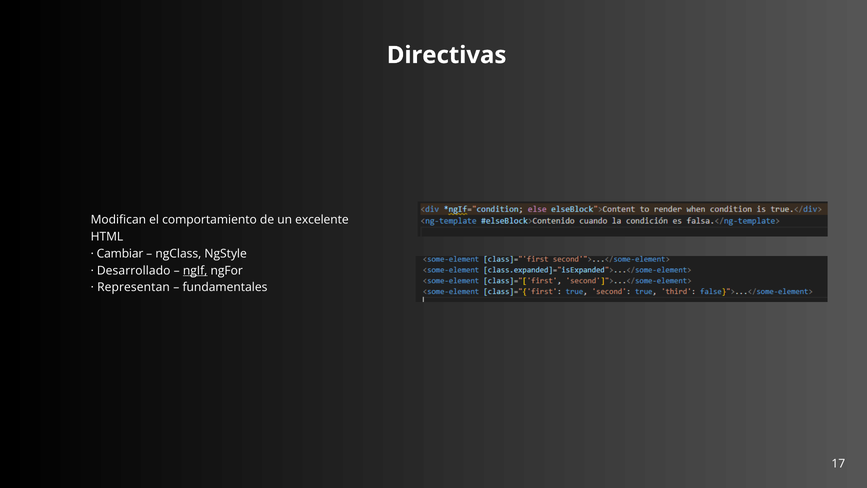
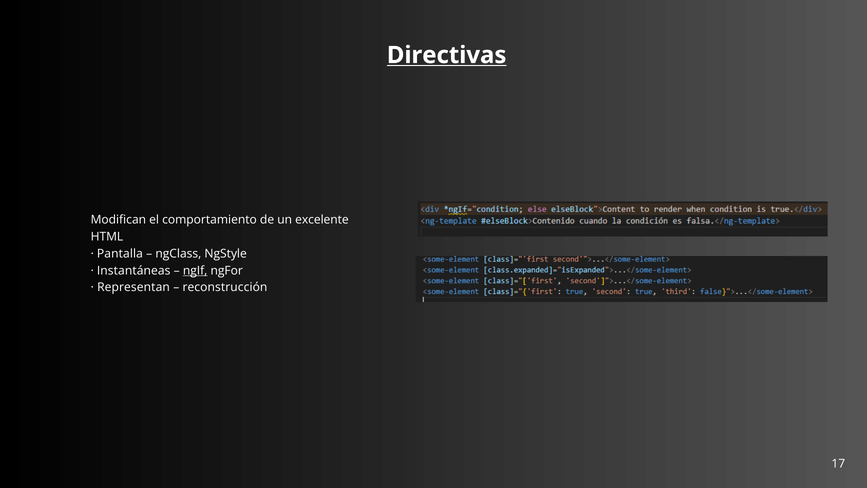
Directivas underline: none -> present (447, 55)
Cambiar: Cambiar -> Pantalla (120, 254)
Desarrollado: Desarrollado -> Instantáneas (134, 270)
fundamentales: fundamentales -> reconstrucción (225, 287)
